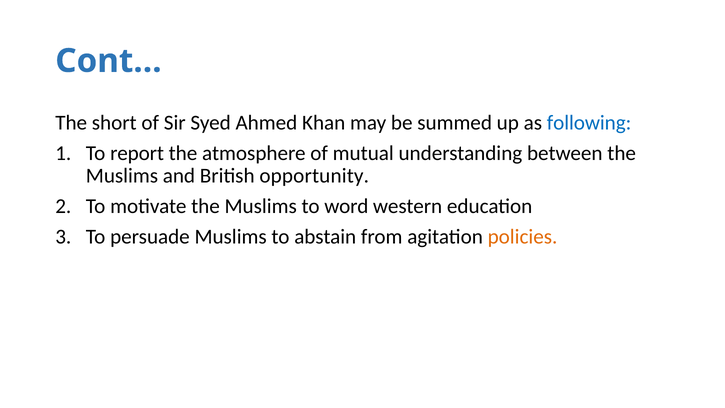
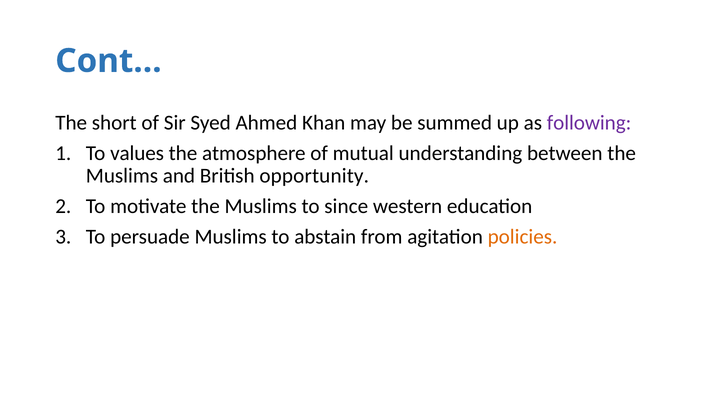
following colour: blue -> purple (589, 123)
report: report -> values (137, 153)
word: word -> since (346, 206)
